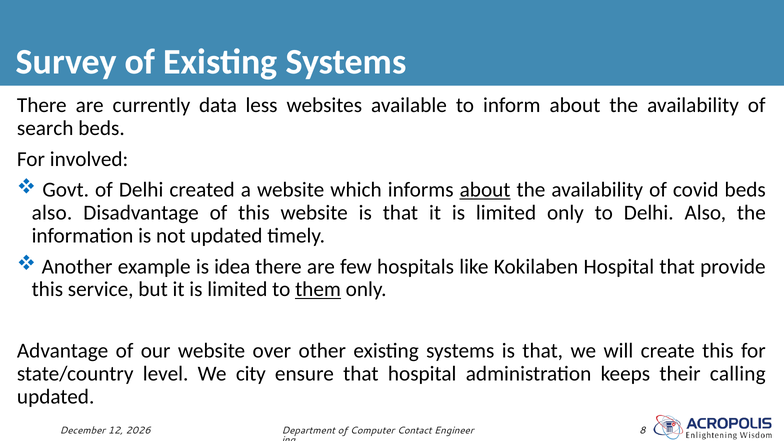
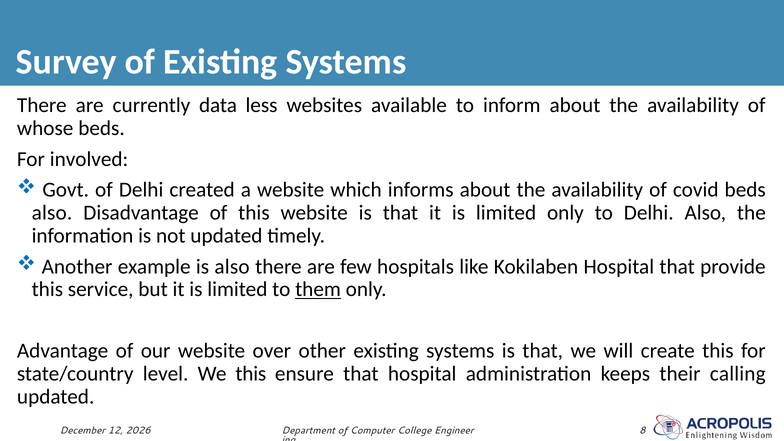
search: search -> whose (45, 128)
about underline: present -> none (485, 190)
is idea: idea -> also (232, 267)
We city: city -> this (251, 374)
Contact: Contact -> College (414, 430)
